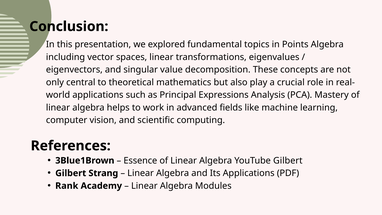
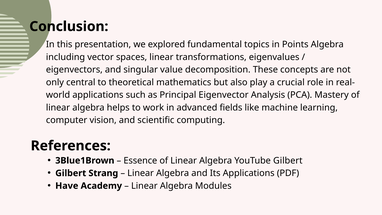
Expressions: Expressions -> Eigenvector (224, 95)
Rank: Rank -> Have (67, 186)
